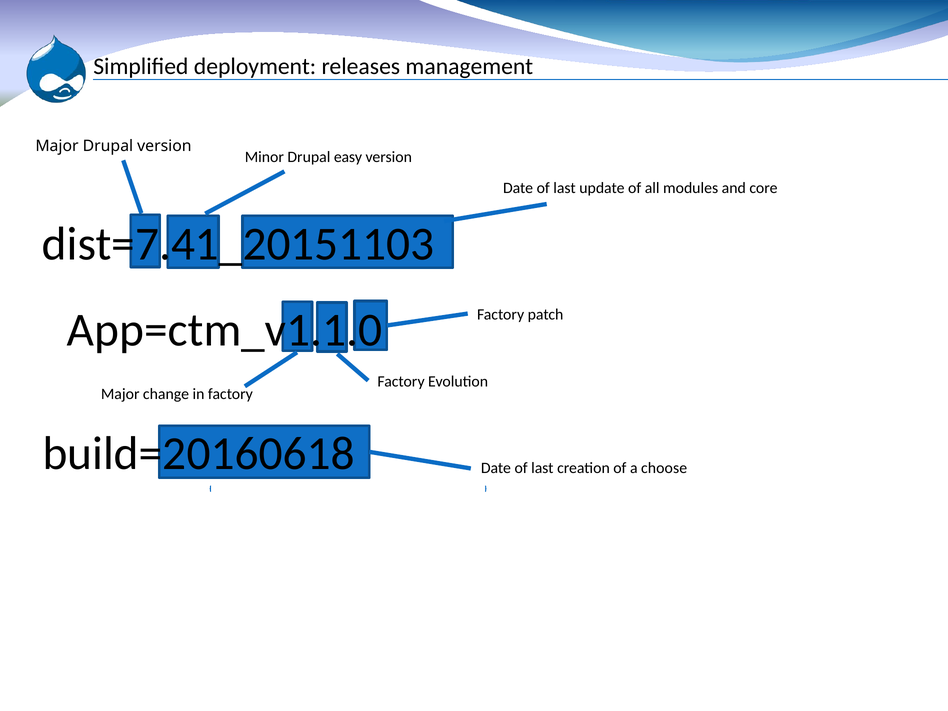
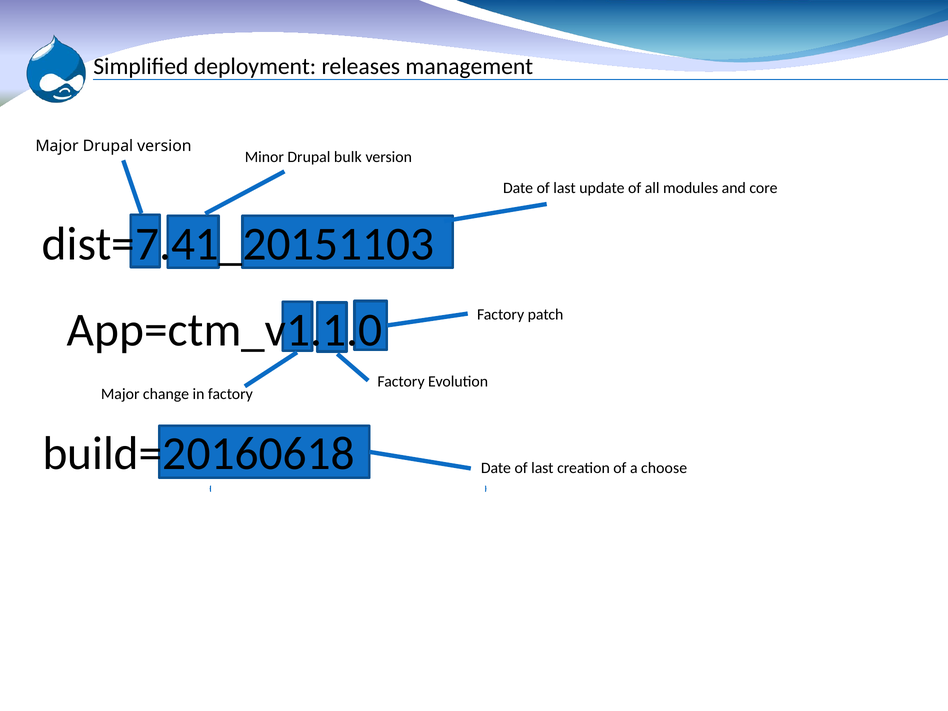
easy: easy -> bulk (348, 157)
